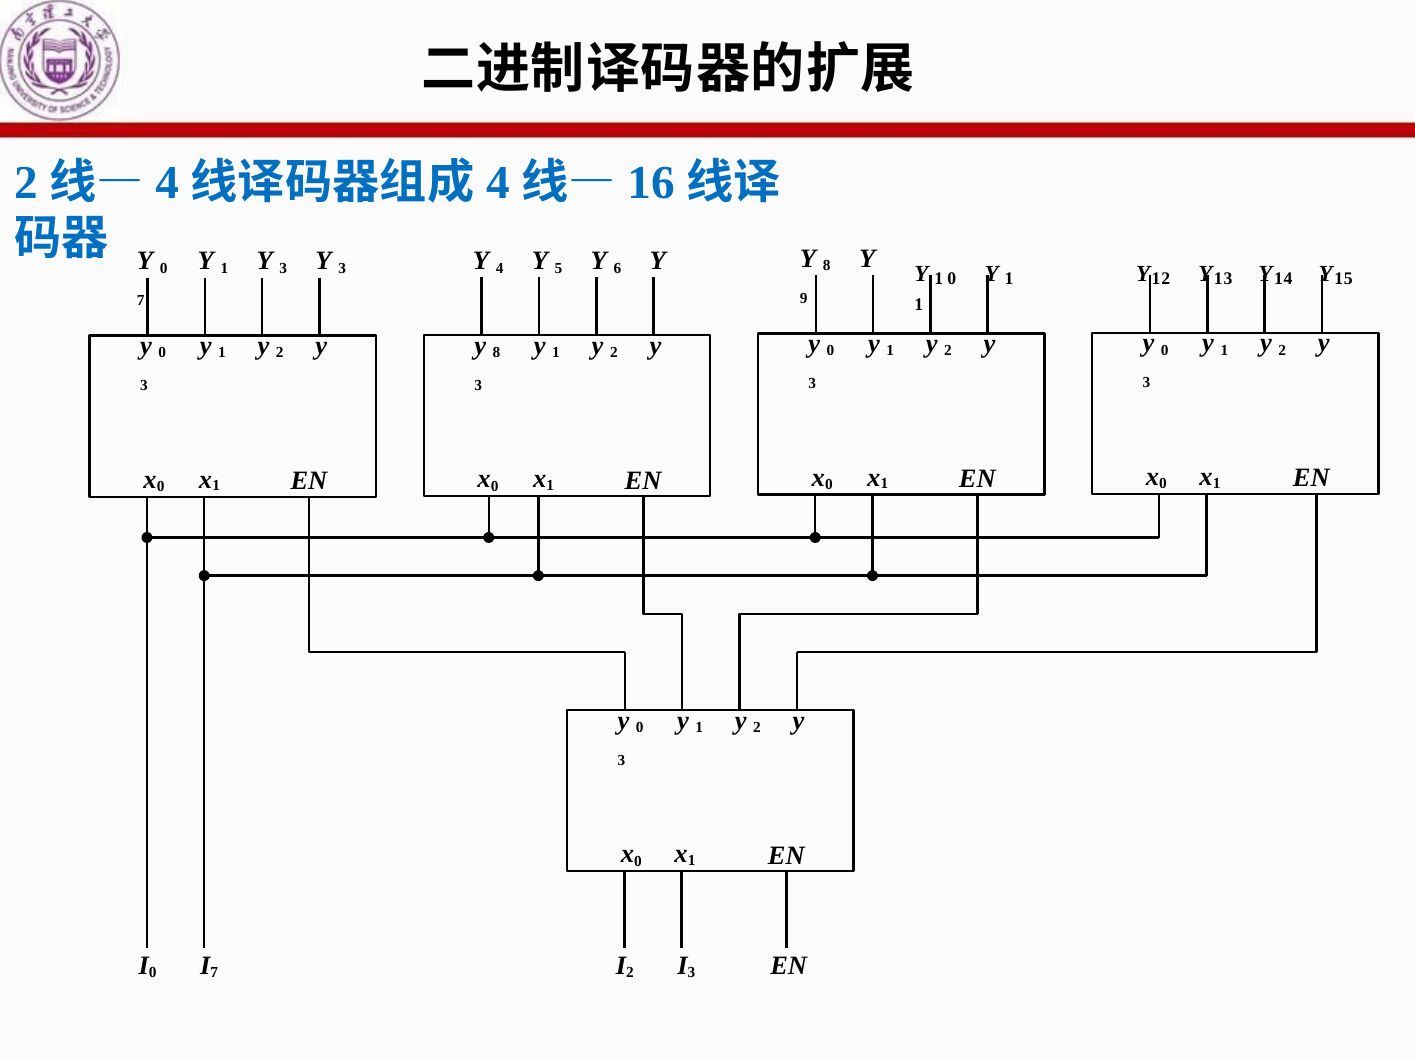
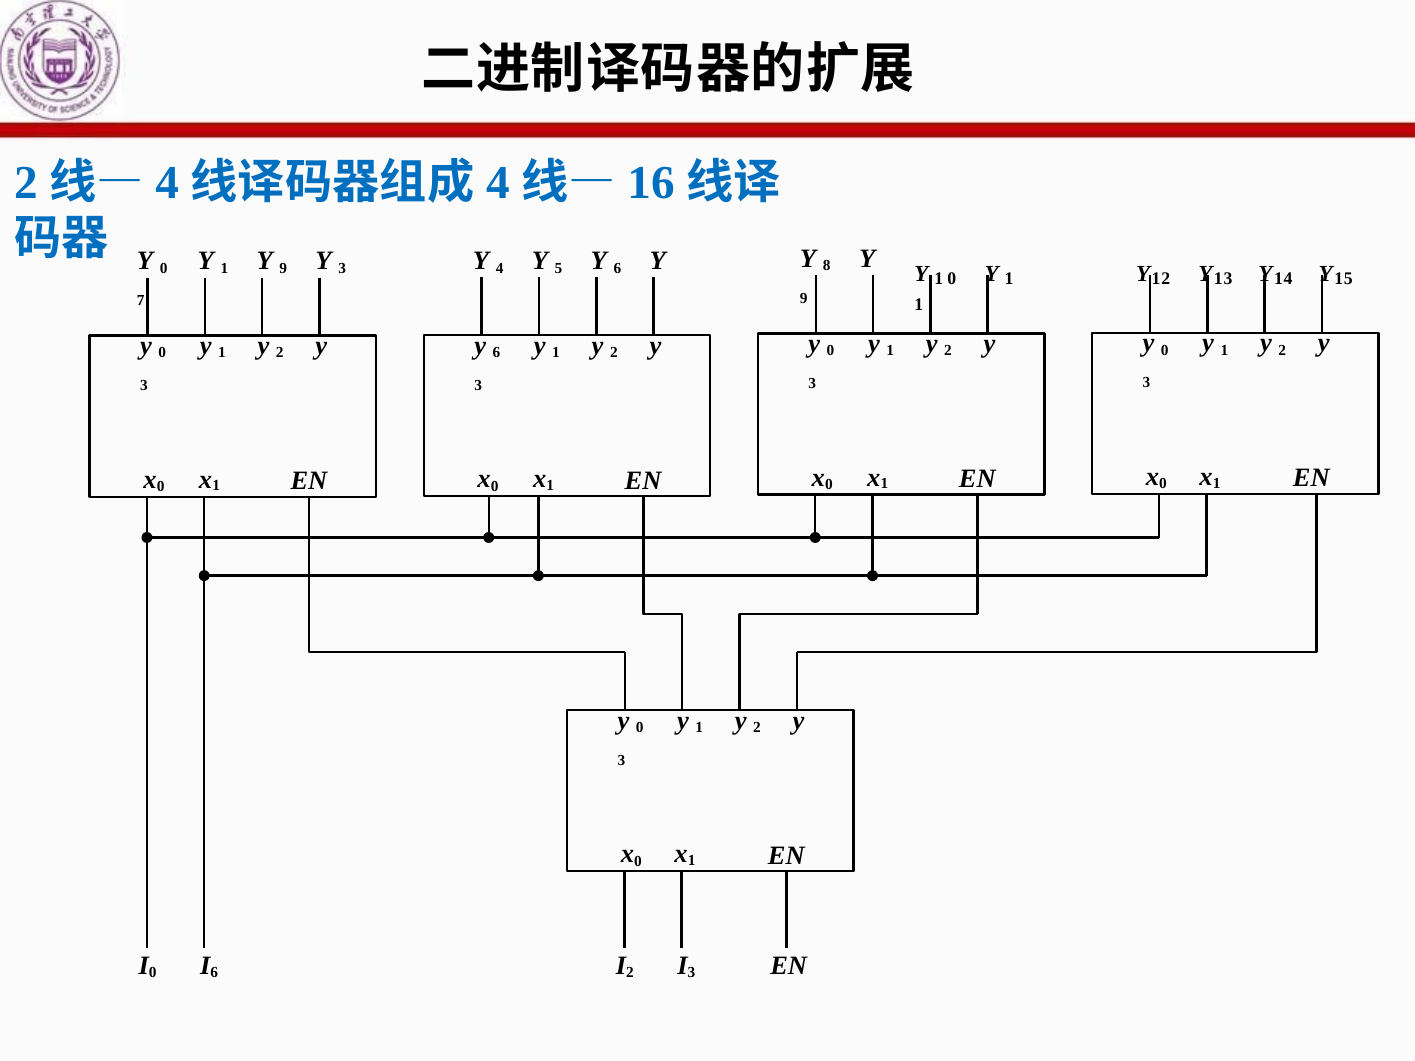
1 Y 3: 3 -> 9 (283, 268)
8: 8 -> 6 (496, 352)
7: 7 -> 6 (214, 973)
